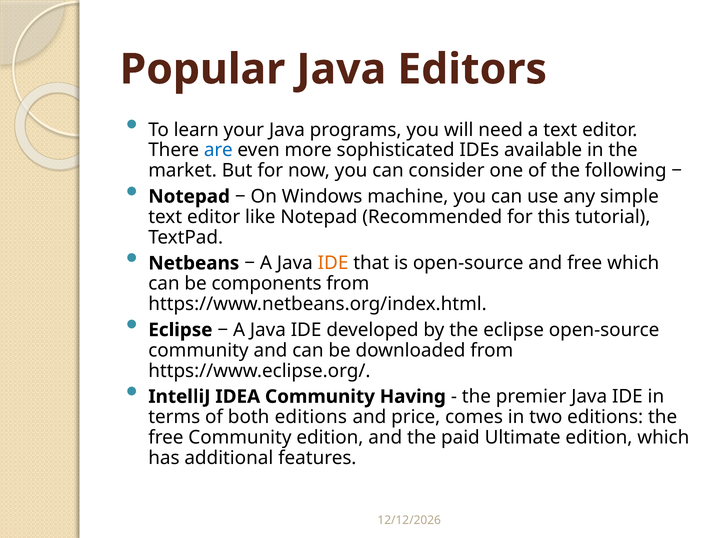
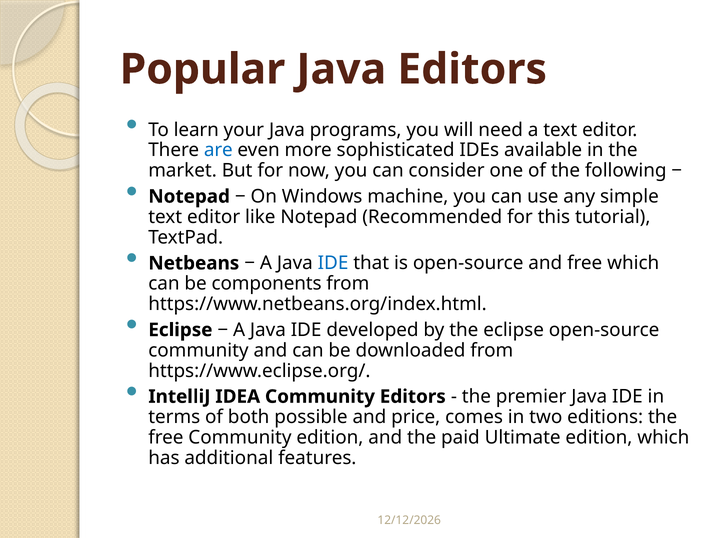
IDE colour: orange -> blue (333, 263)
Community Having: Having -> Editors (413, 396)
both editions: editions -> possible (311, 417)
